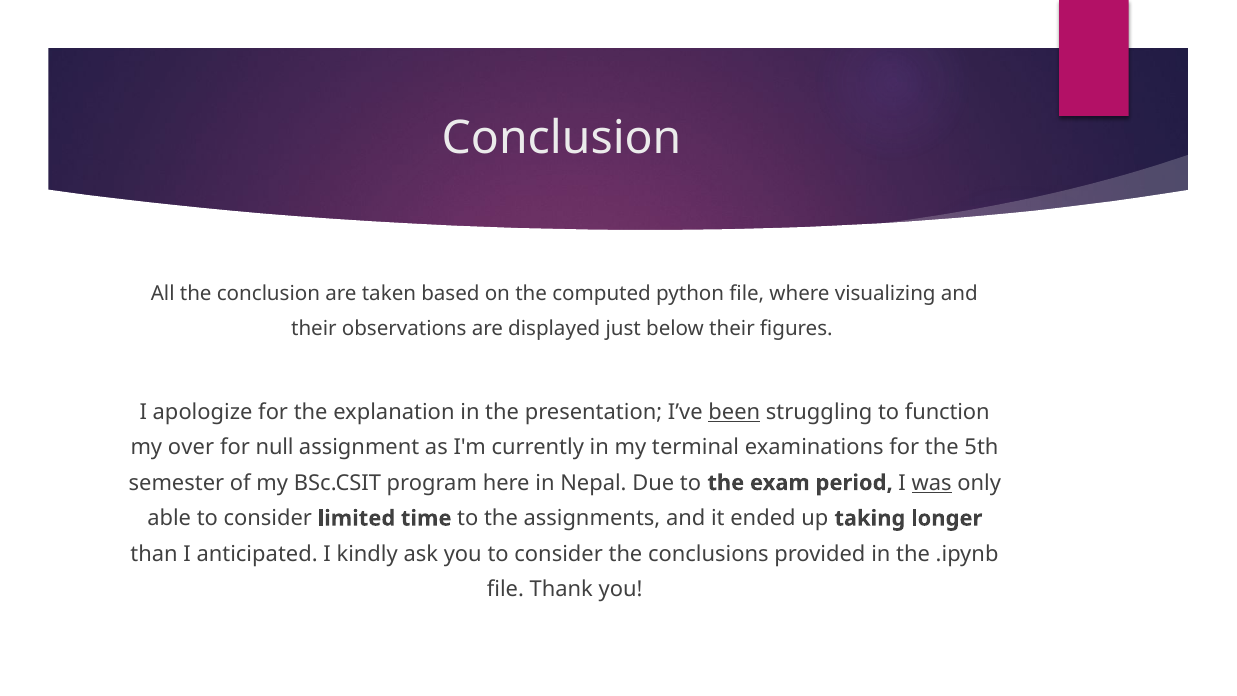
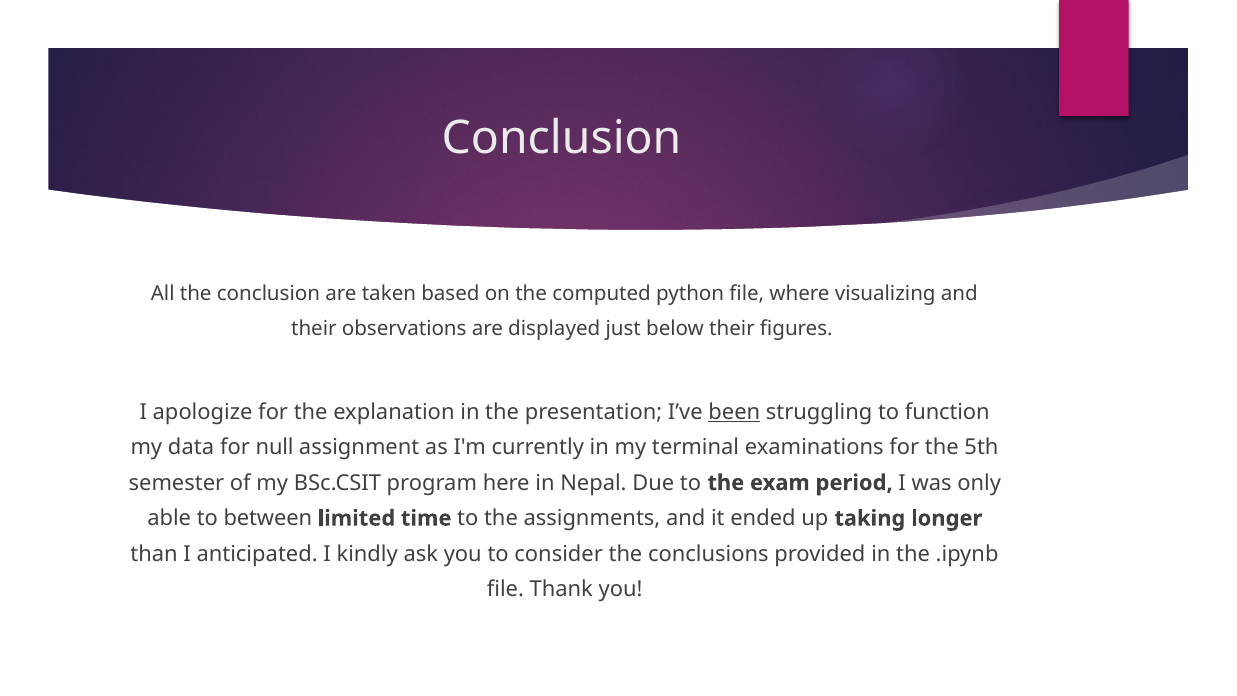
over: over -> data (191, 447)
was underline: present -> none (932, 483)
able to consider: consider -> between (268, 518)
